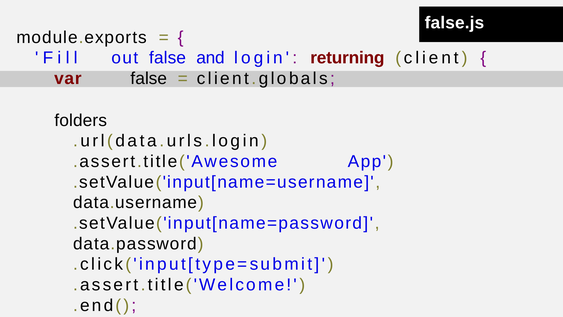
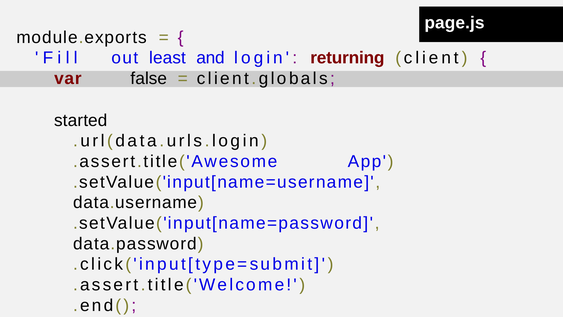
false.js: false.js -> page.js (454, 23)
out false: false -> least (168, 58)
folders: folders -> started (81, 120)
